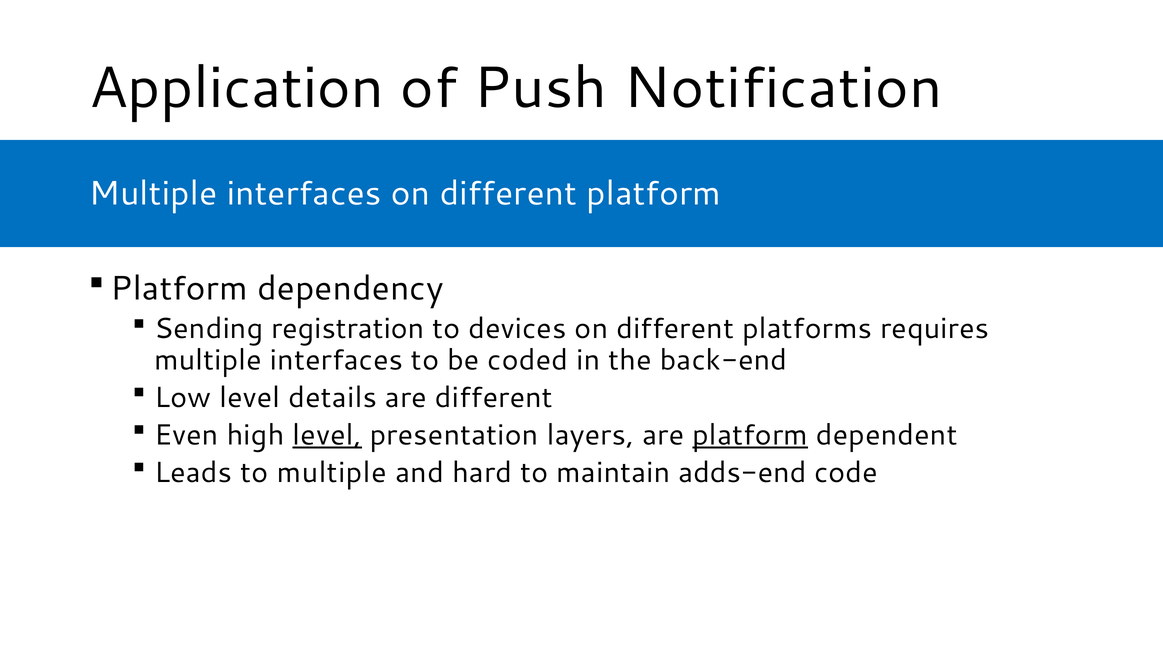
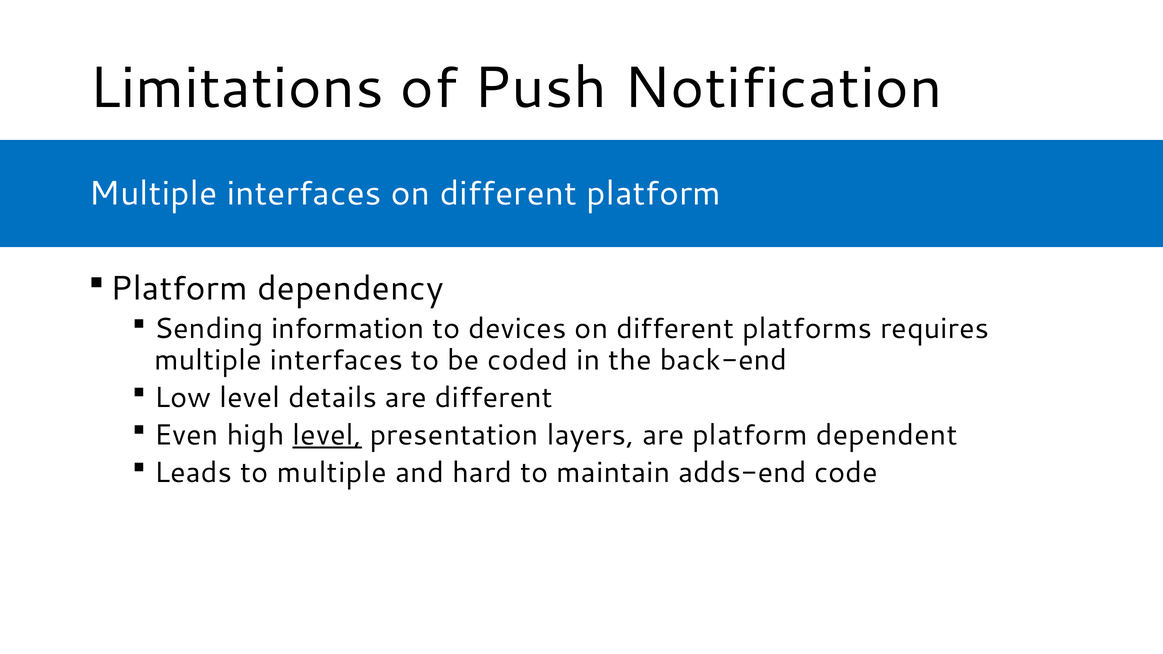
Application: Application -> Limitations (236, 88)
registration: registration -> information (348, 329)
platform underline: present -> none (750, 435)
